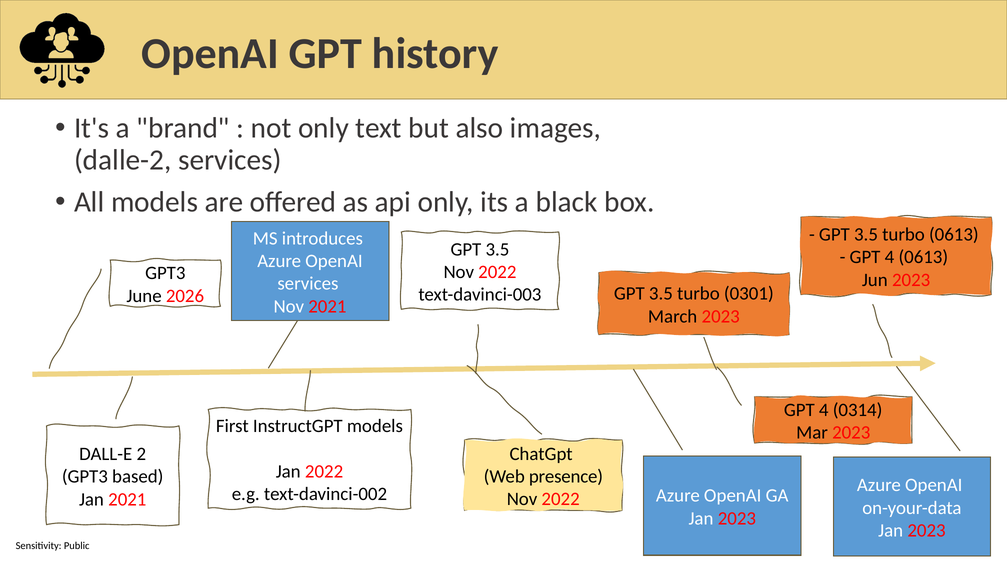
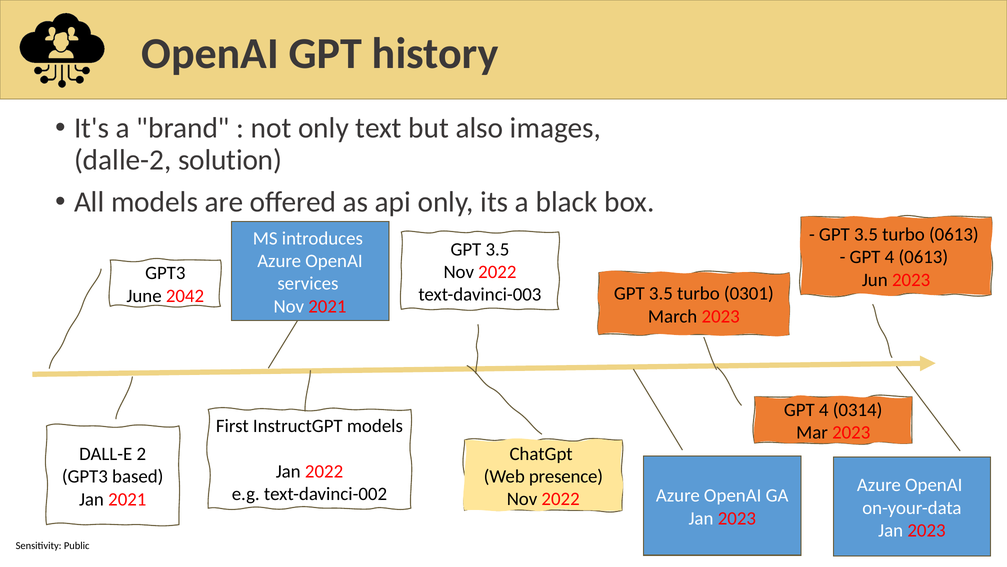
dalle-2 services: services -> solution (230, 160)
2026: 2026 -> 2042 (185, 296)
